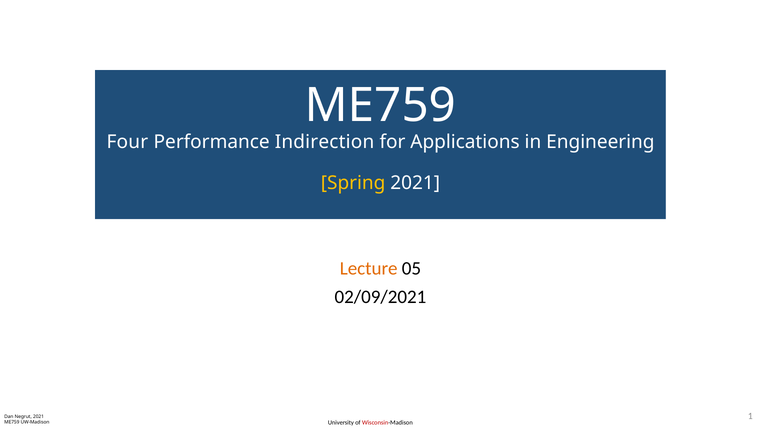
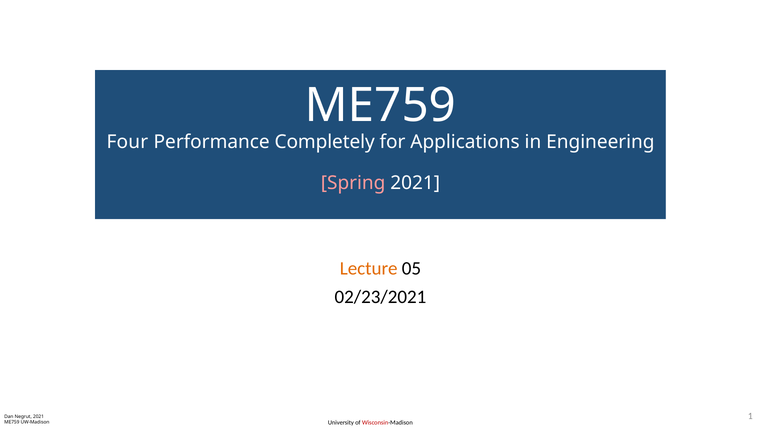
Indirection: Indirection -> Completely (325, 142)
Spring colour: yellow -> pink (353, 183)
02/09/2021: 02/09/2021 -> 02/23/2021 (380, 297)
